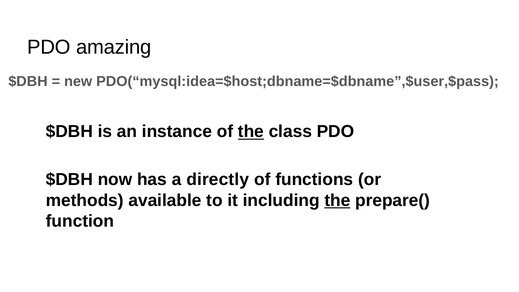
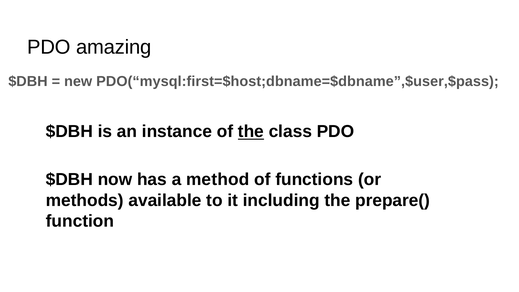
PDO(“mysql:idea=$host;dbname=$dbname”,$user,$pass: PDO(“mysql:idea=$host;dbname=$dbname”,$user,$pass -> PDO(“mysql:first=$host;dbname=$dbname”,$user,$pass (297, 82)
directly: directly -> method (218, 180)
the underline: present -> none (337, 200)
